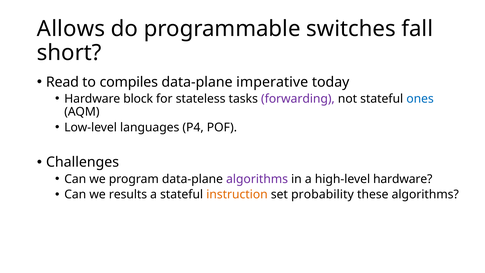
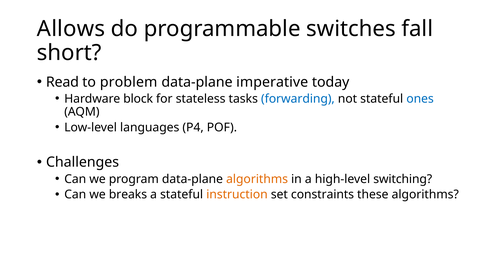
compiles: compiles -> problem (129, 82)
forwarding colour: purple -> blue (298, 99)
algorithms colour: purple -> orange (257, 179)
high-level hardware: hardware -> switching (403, 179)
results: results -> breaks (128, 195)
probability: probability -> constraints (323, 195)
